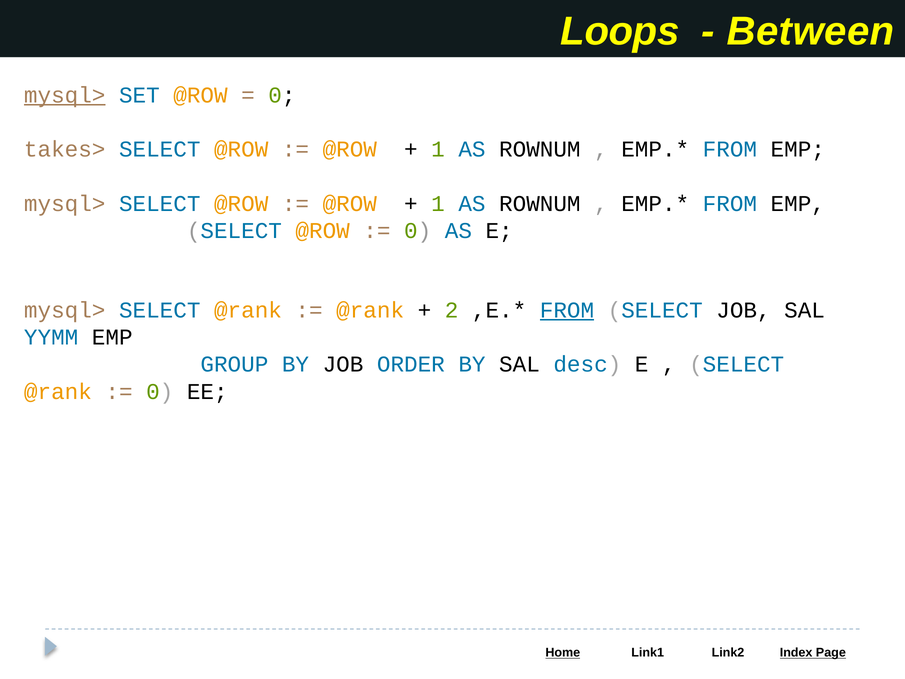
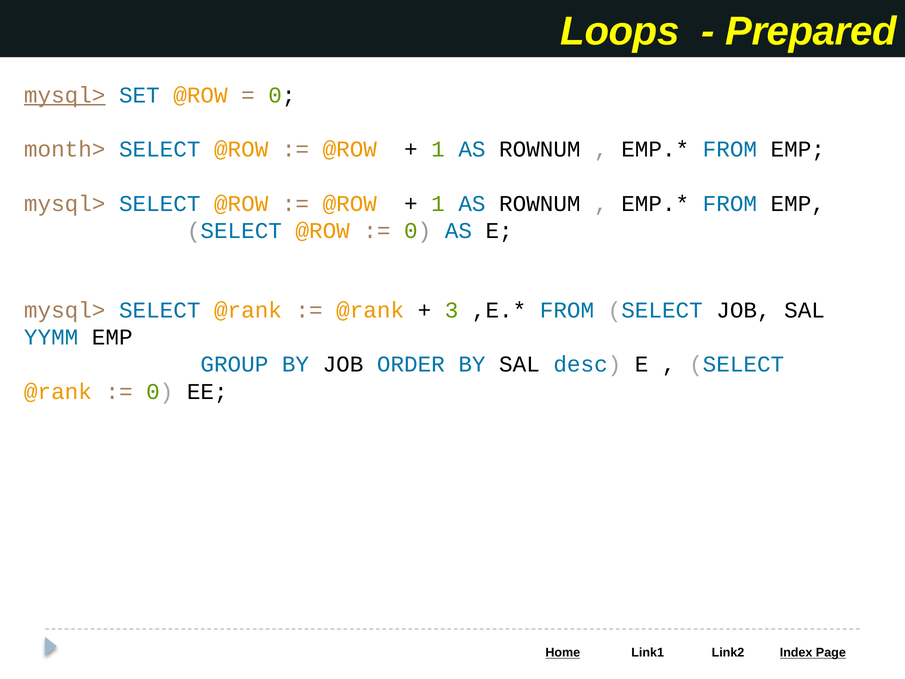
Between: Between -> Prepared (811, 31)
takes>: takes> -> month> (65, 149)
2: 2 -> 3 (452, 310)
FROM underline: present -> none (567, 310)
